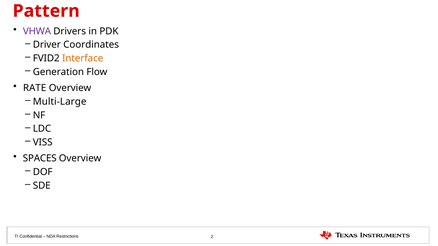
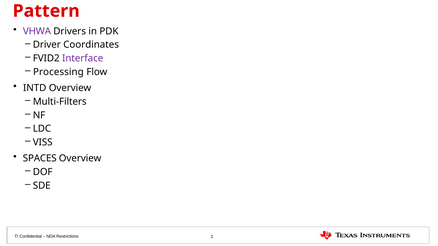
Interface colour: orange -> purple (83, 58)
Generation: Generation -> Processing (58, 72)
RATE: RATE -> INTD (35, 88)
Multi-Large: Multi-Large -> Multi-Filters (60, 102)
